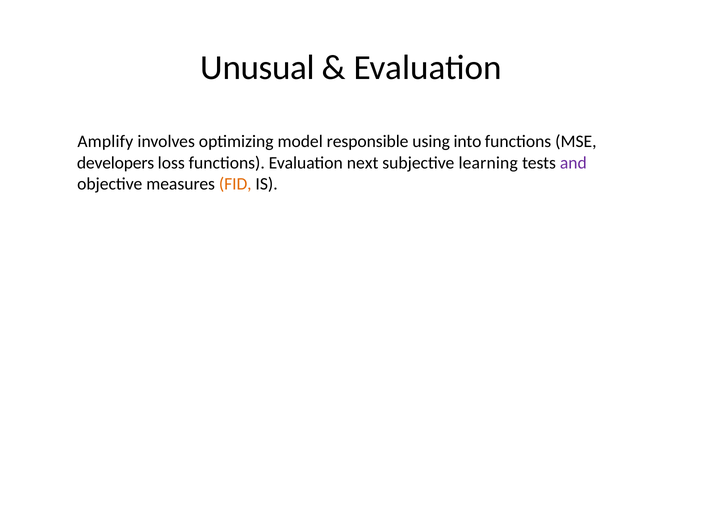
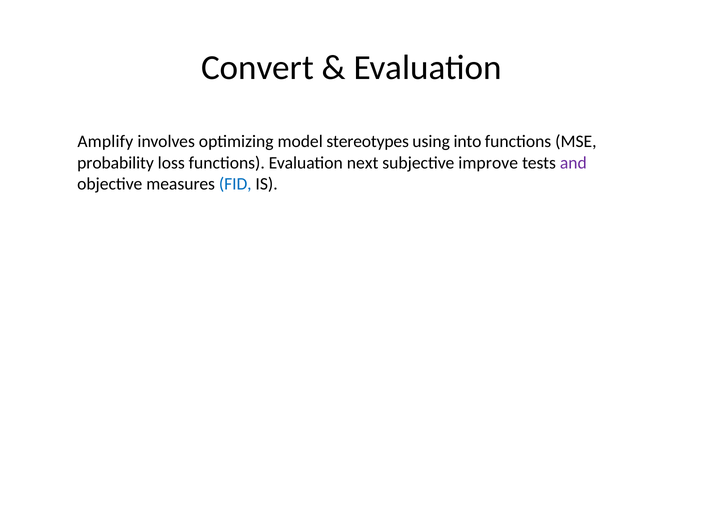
Unusual: Unusual -> Convert (257, 68)
responsible: responsible -> stereotypes (368, 142)
developers: developers -> probability (116, 163)
learning: learning -> improve (488, 163)
FID colour: orange -> blue (235, 184)
